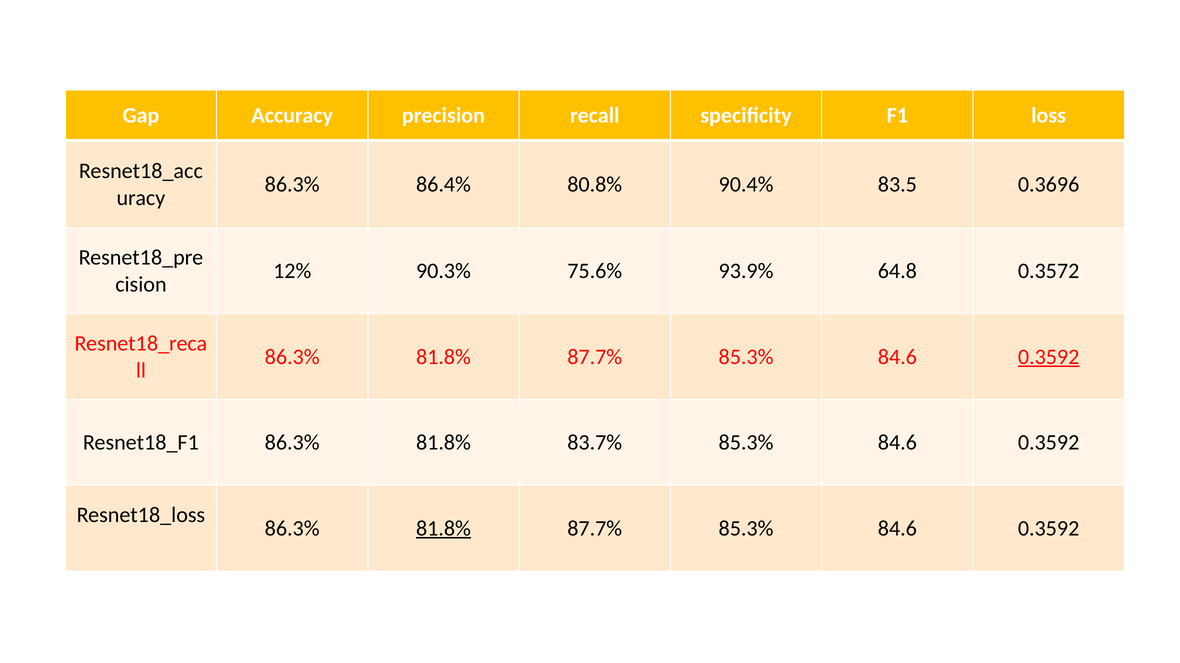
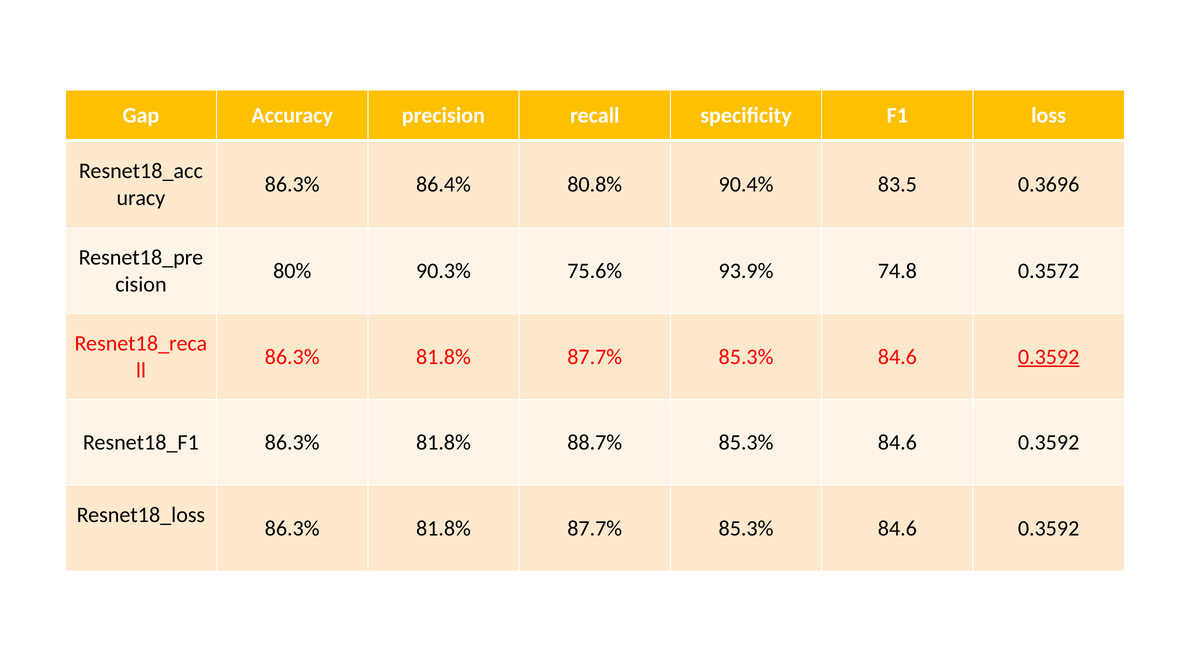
12%: 12% -> 80% (292, 271)
64.8: 64.8 -> 74.8 (897, 271)
83.7%: 83.7% -> 88.7% (595, 443)
81.8% underline: present -> none (443, 529)
